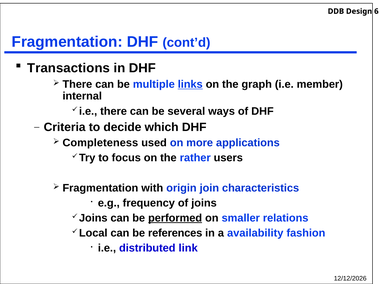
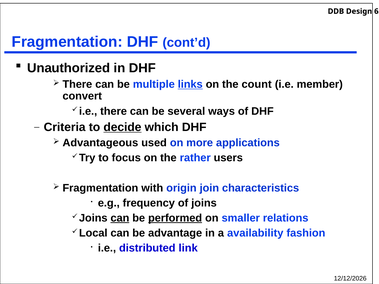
Transactions: Transactions -> Unauthorized (69, 68)
graph: graph -> count (257, 84)
internal: internal -> convert (82, 96)
decide underline: none -> present (122, 127)
Completeness: Completeness -> Advantageous (100, 143)
can underline: none -> present (120, 218)
references: references -> advantage (175, 233)
